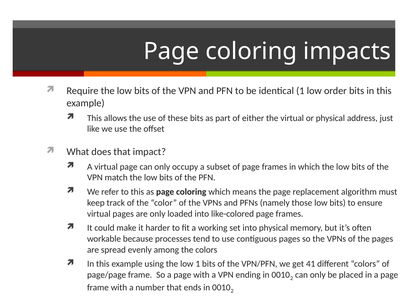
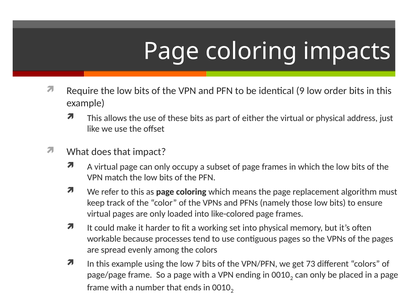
identical 1: 1 -> 9 (300, 91)
low 1: 1 -> 7 (198, 264)
41: 41 -> 73 (311, 264)
